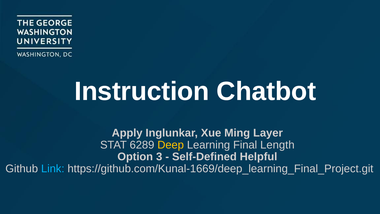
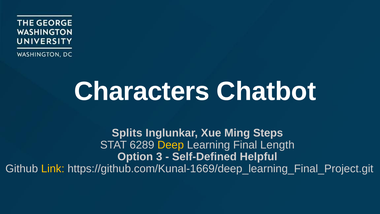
Instruction: Instruction -> Characters (142, 91)
Apply: Apply -> Splits (127, 133)
Layer: Layer -> Steps (268, 133)
Link colour: light blue -> yellow (53, 169)
